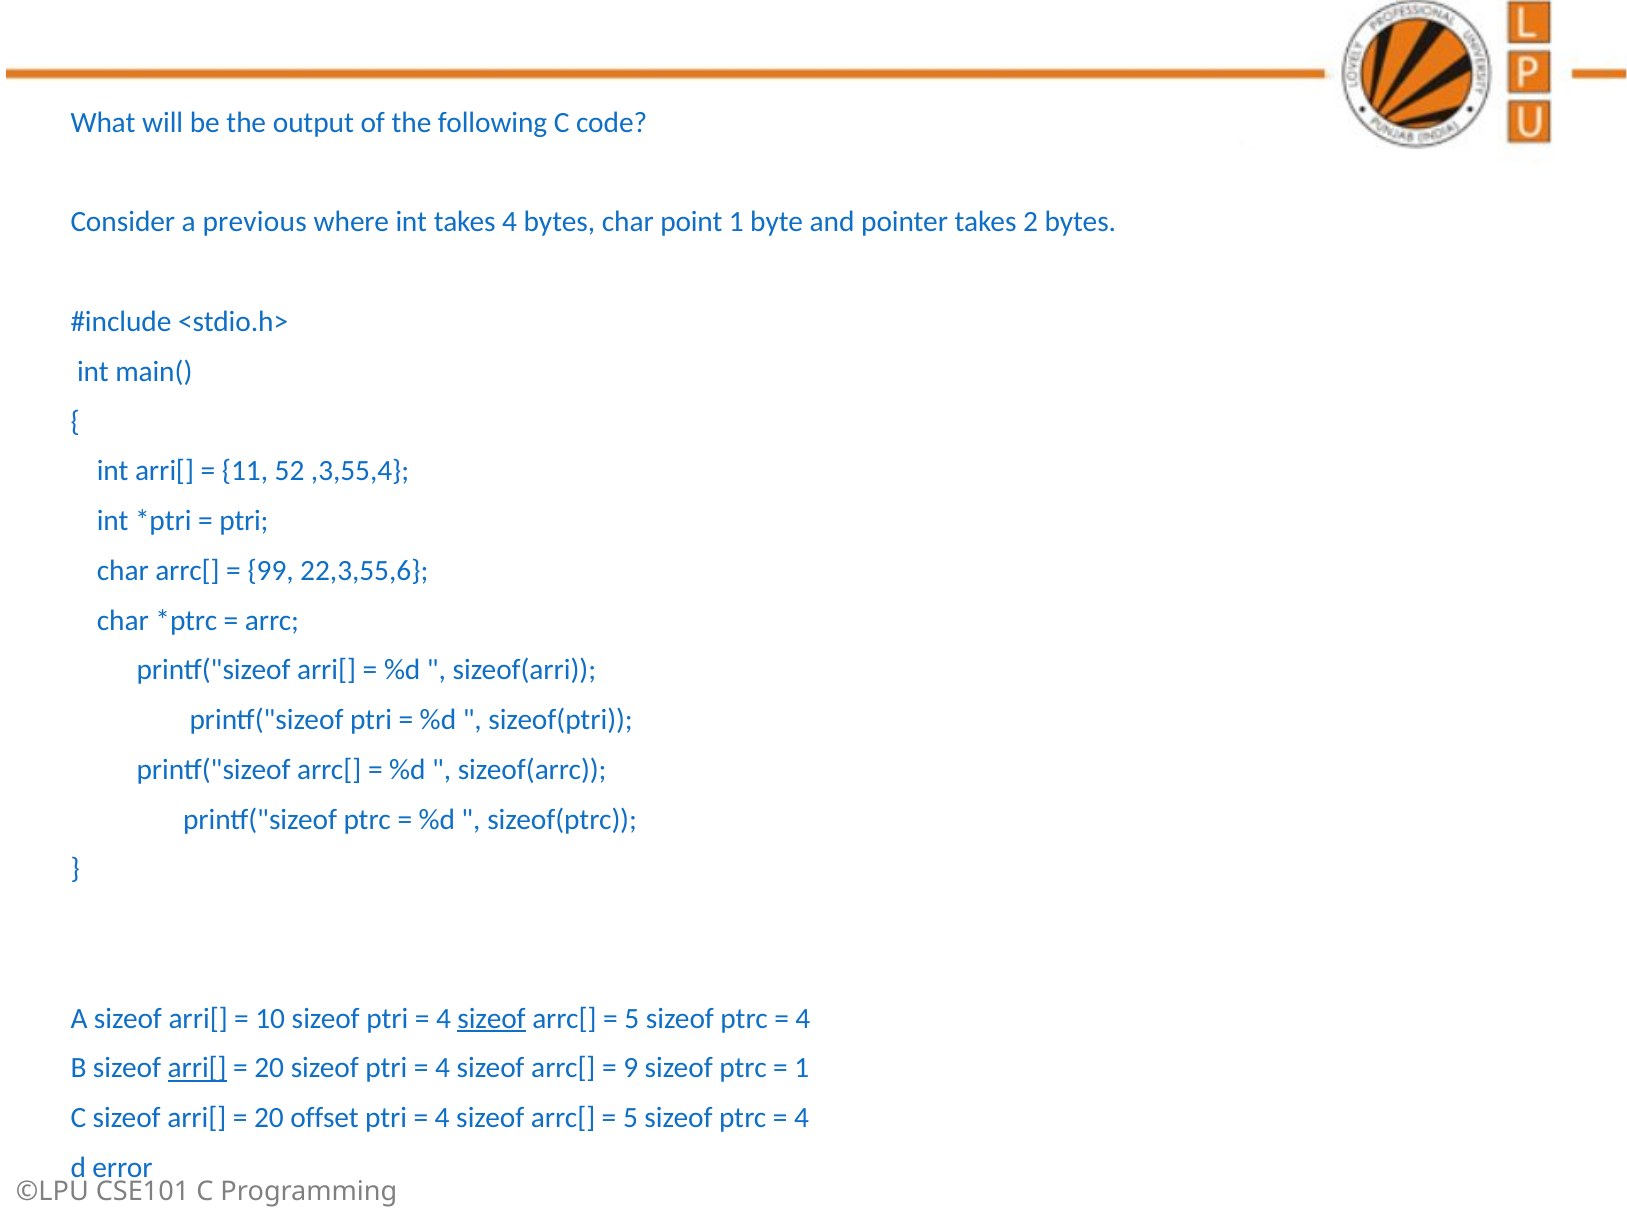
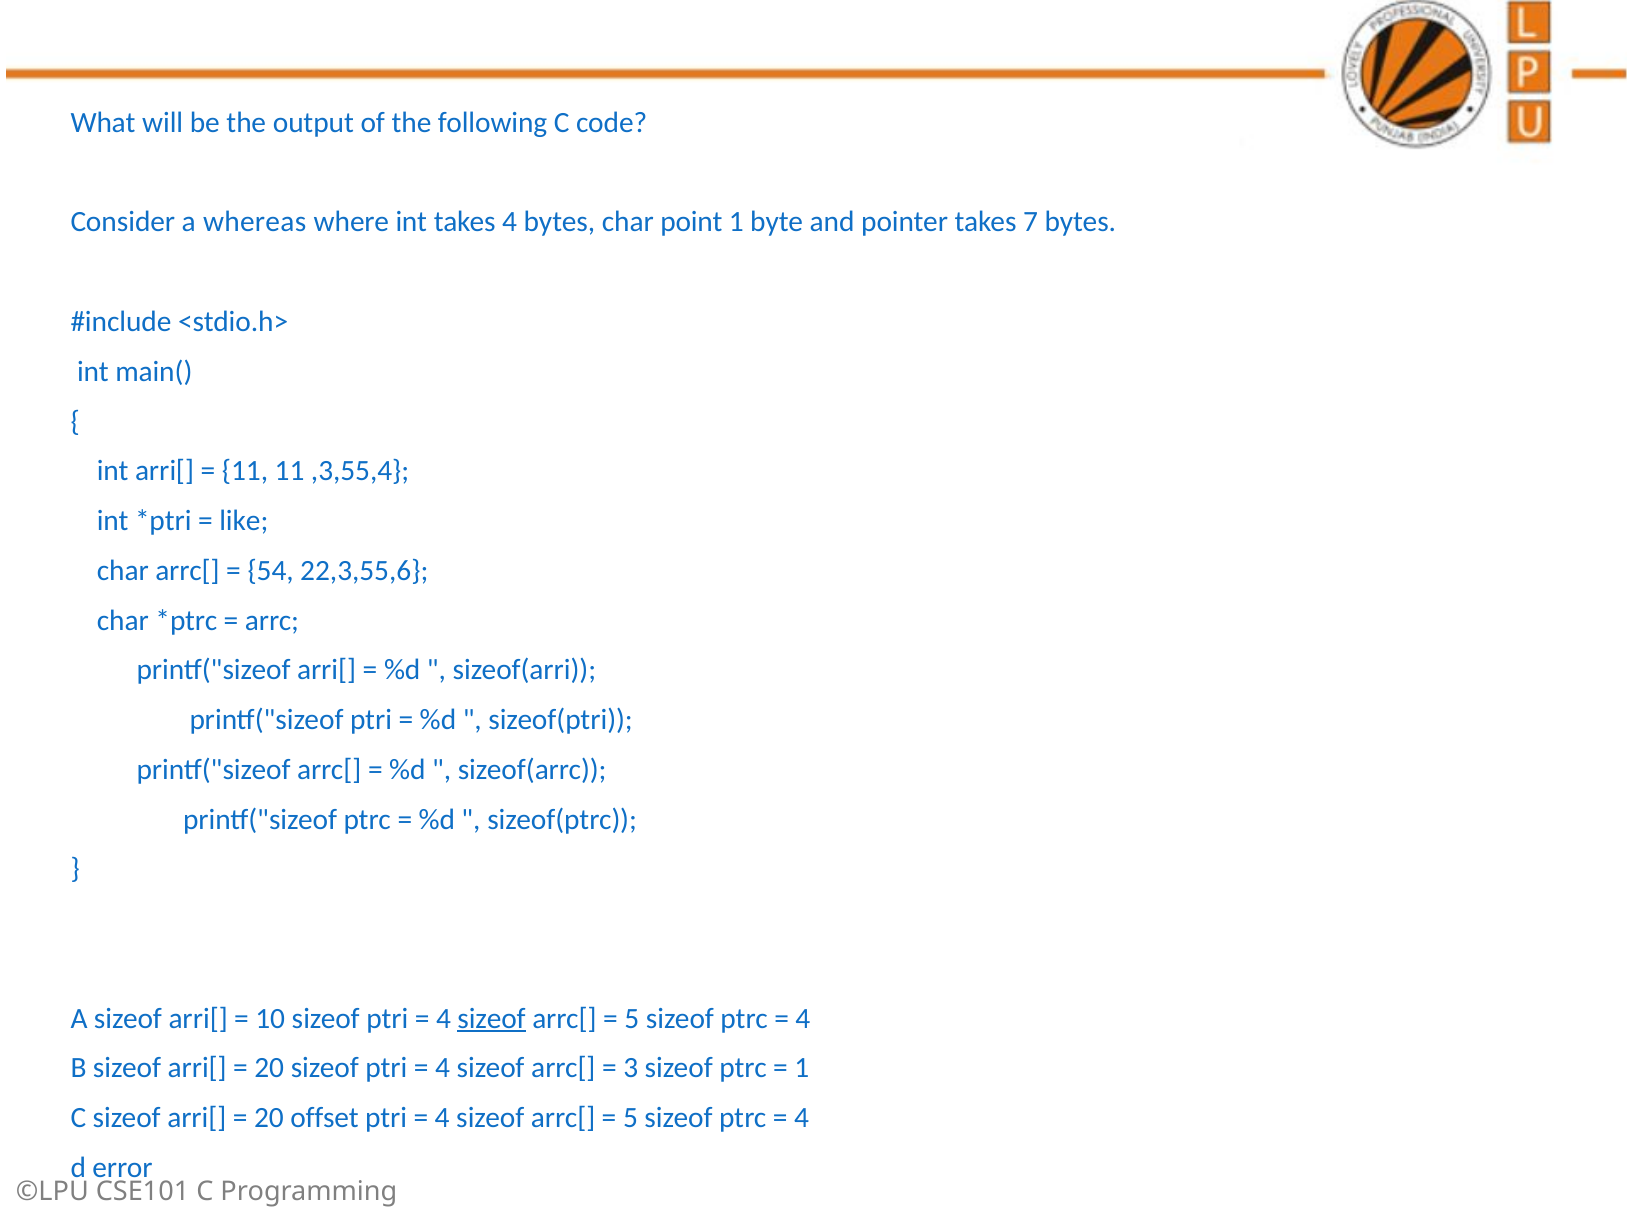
previous: previous -> whereas (255, 222)
2: 2 -> 7 (1031, 222)
11 52: 52 -> 11 (290, 471)
ptri: ptri -> like (244, 521)
99: 99 -> 54 (271, 571)
arri[ underline: present -> none (197, 1068)
9: 9 -> 3 (631, 1068)
